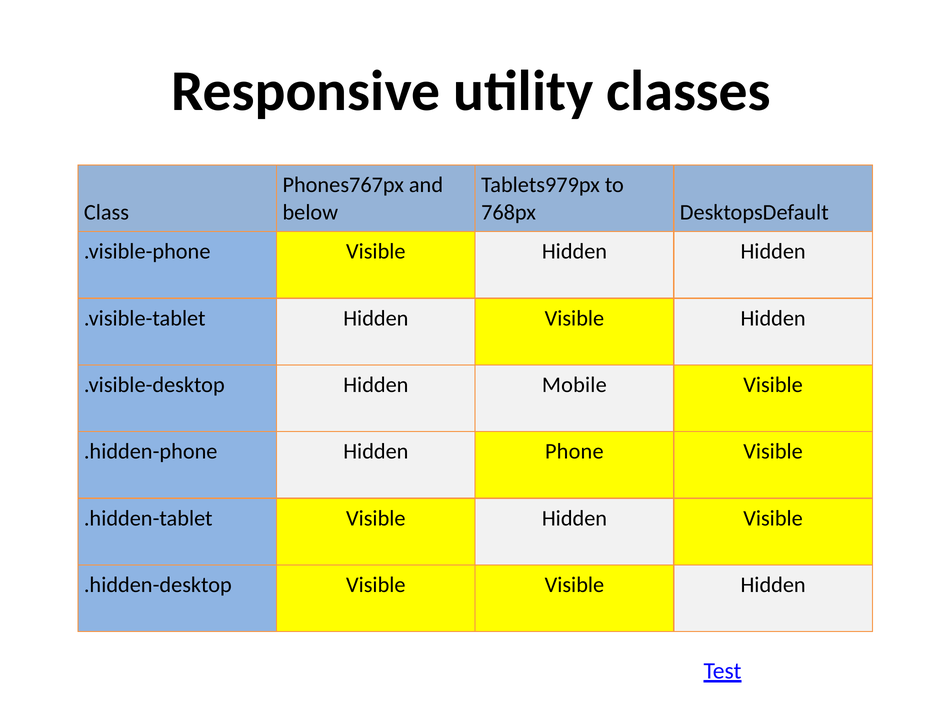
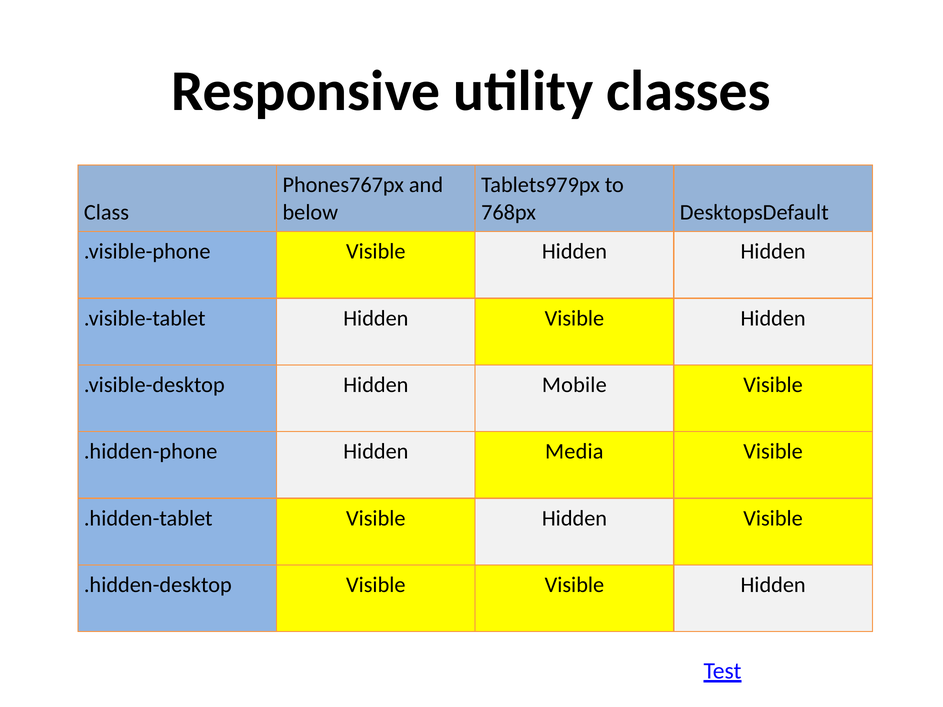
Phone: Phone -> Media (574, 452)
